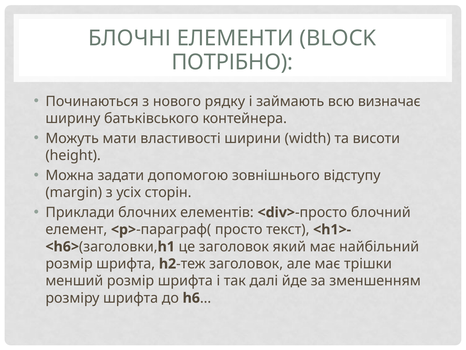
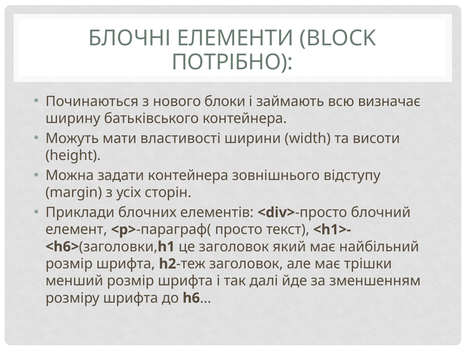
рядку: рядку -> блоки (225, 101)
задати допомогою: допомогою -> контейнера (188, 175)
